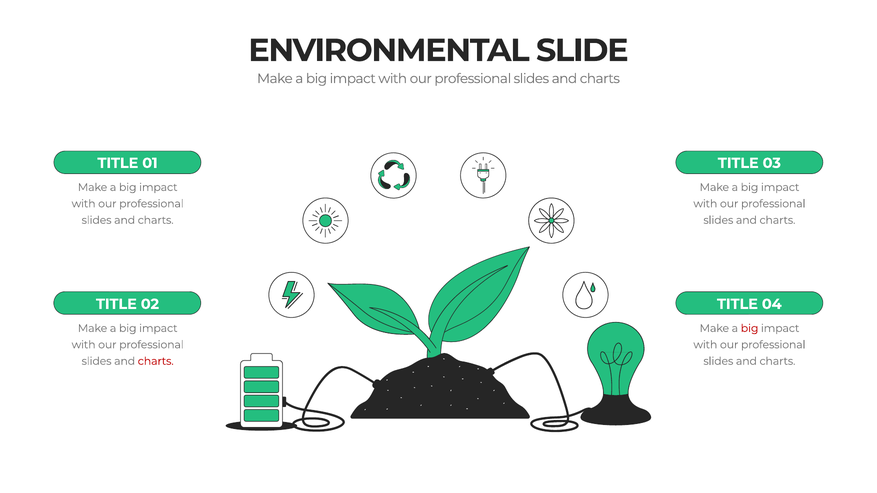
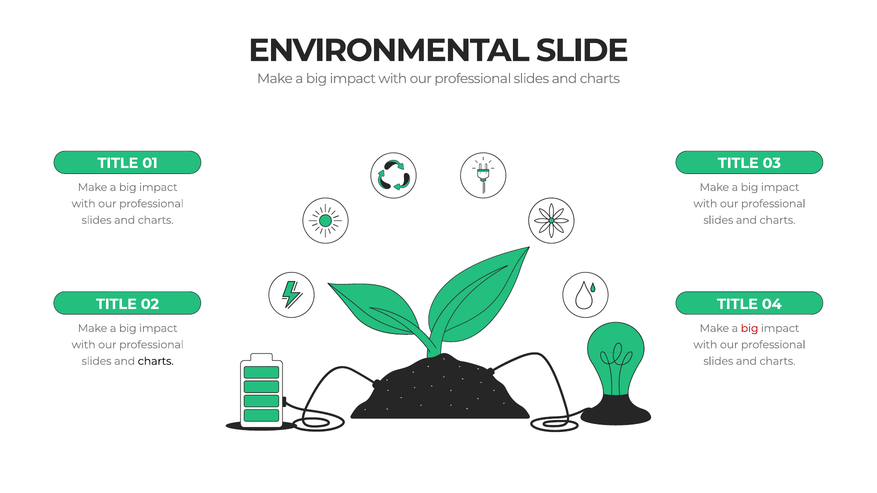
charts colour: red -> black (156, 361)
